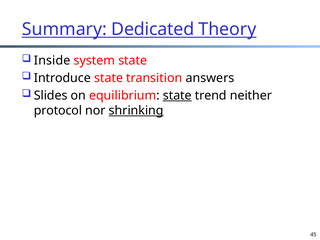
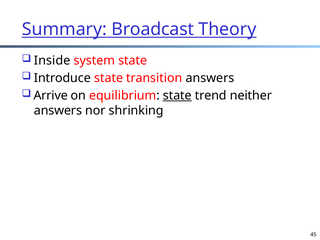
Dedicated: Dedicated -> Broadcast (153, 29)
Slides: Slides -> Arrive (51, 95)
protocol: protocol -> answers (58, 110)
shrinking underline: present -> none (136, 110)
